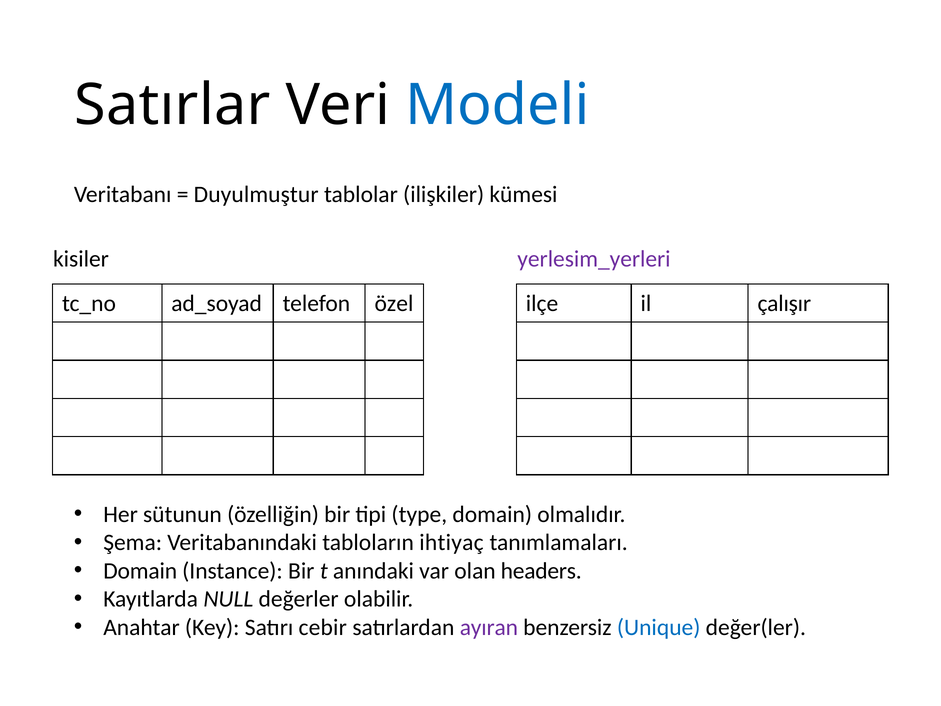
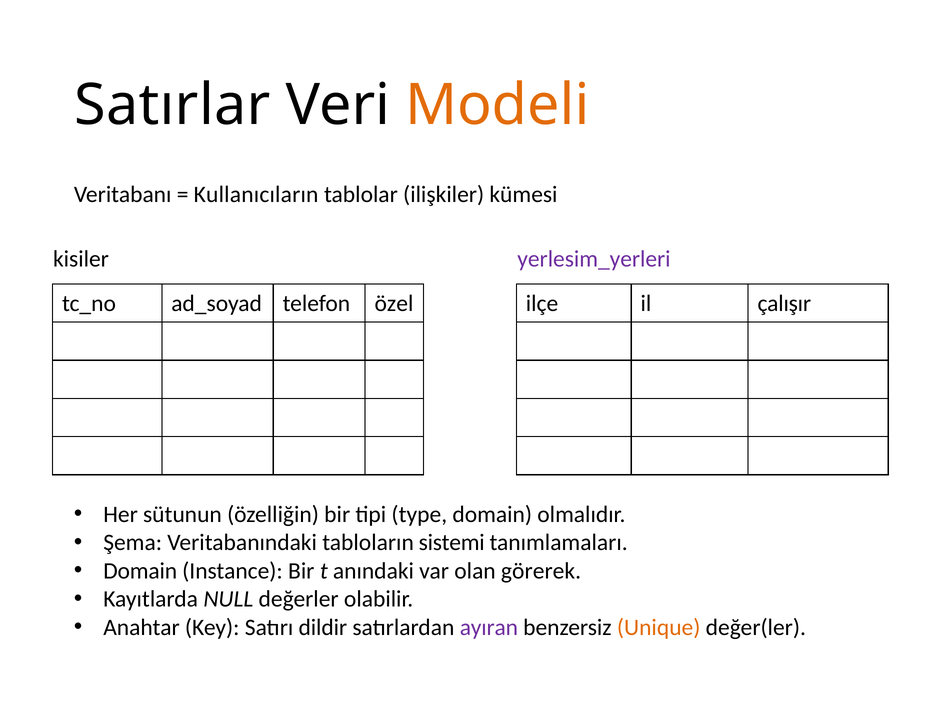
Modeli colour: blue -> orange (497, 105)
Duyulmuştur: Duyulmuştur -> Kullanıcıların (256, 194)
ihtiyaç: ihtiyaç -> sistemi (452, 542)
headers: headers -> görerek (541, 571)
cebir: cebir -> dildir (323, 627)
Unique colour: blue -> orange (659, 627)
